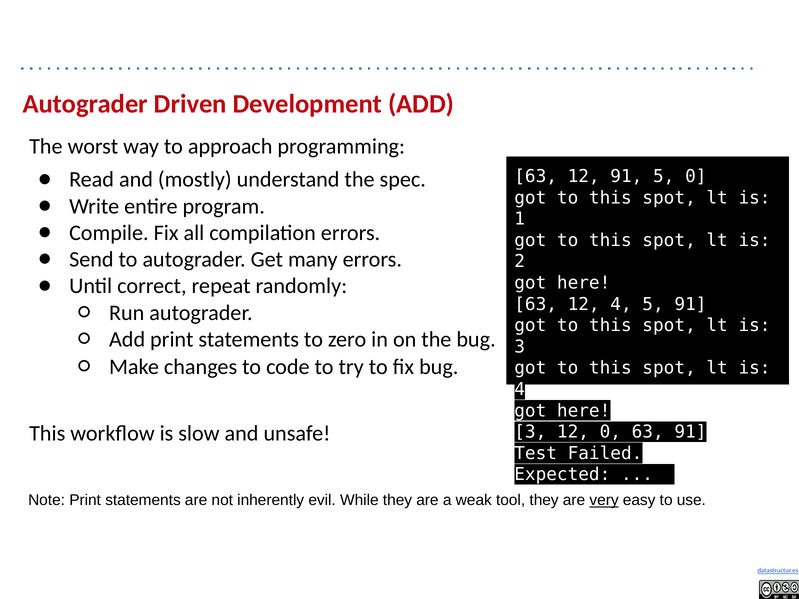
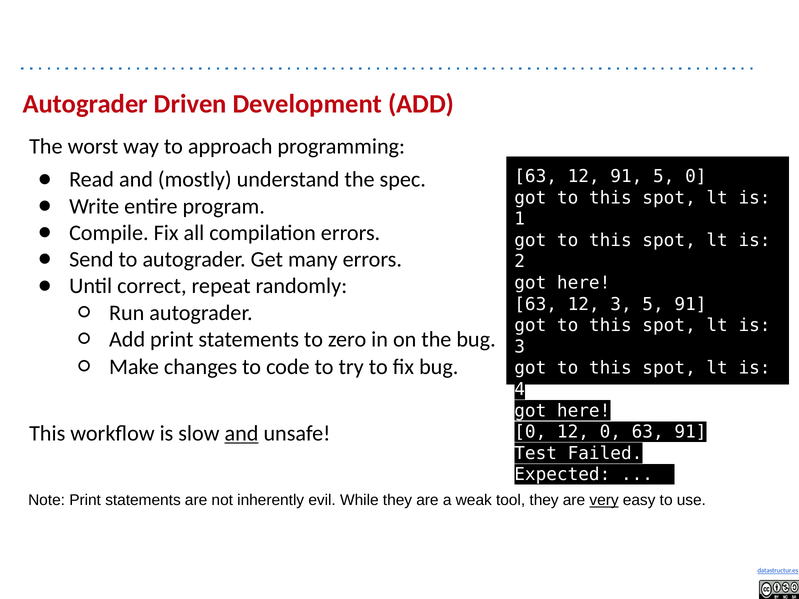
12 4: 4 -> 3 (621, 304)
3: 3 -> 0 (530, 432)
and underline: none -> present (242, 434)
